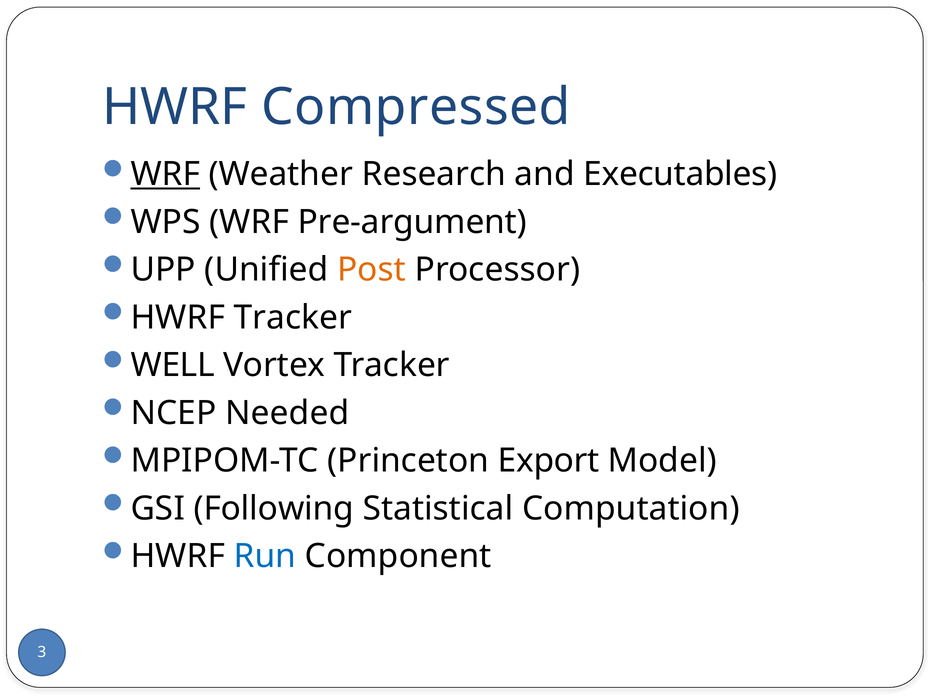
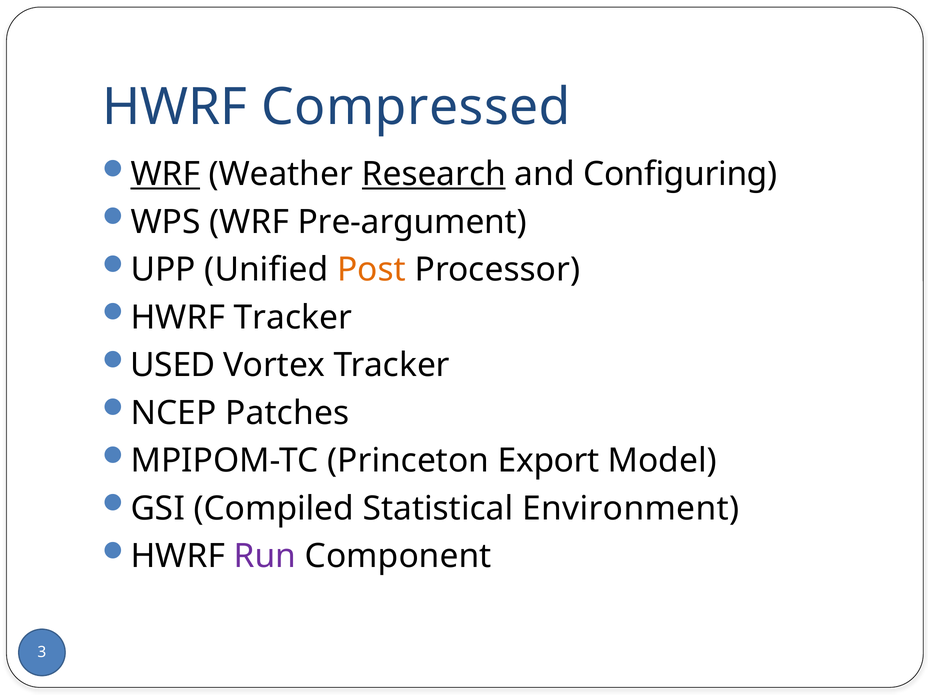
Research underline: none -> present (434, 174)
Executables: Executables -> Configuring (680, 174)
WELL: WELL -> USED (173, 365)
Needed: Needed -> Patches (287, 413)
Following: Following -> Compiled (274, 509)
Computation: Computation -> Environment (631, 509)
Run colour: blue -> purple (265, 557)
